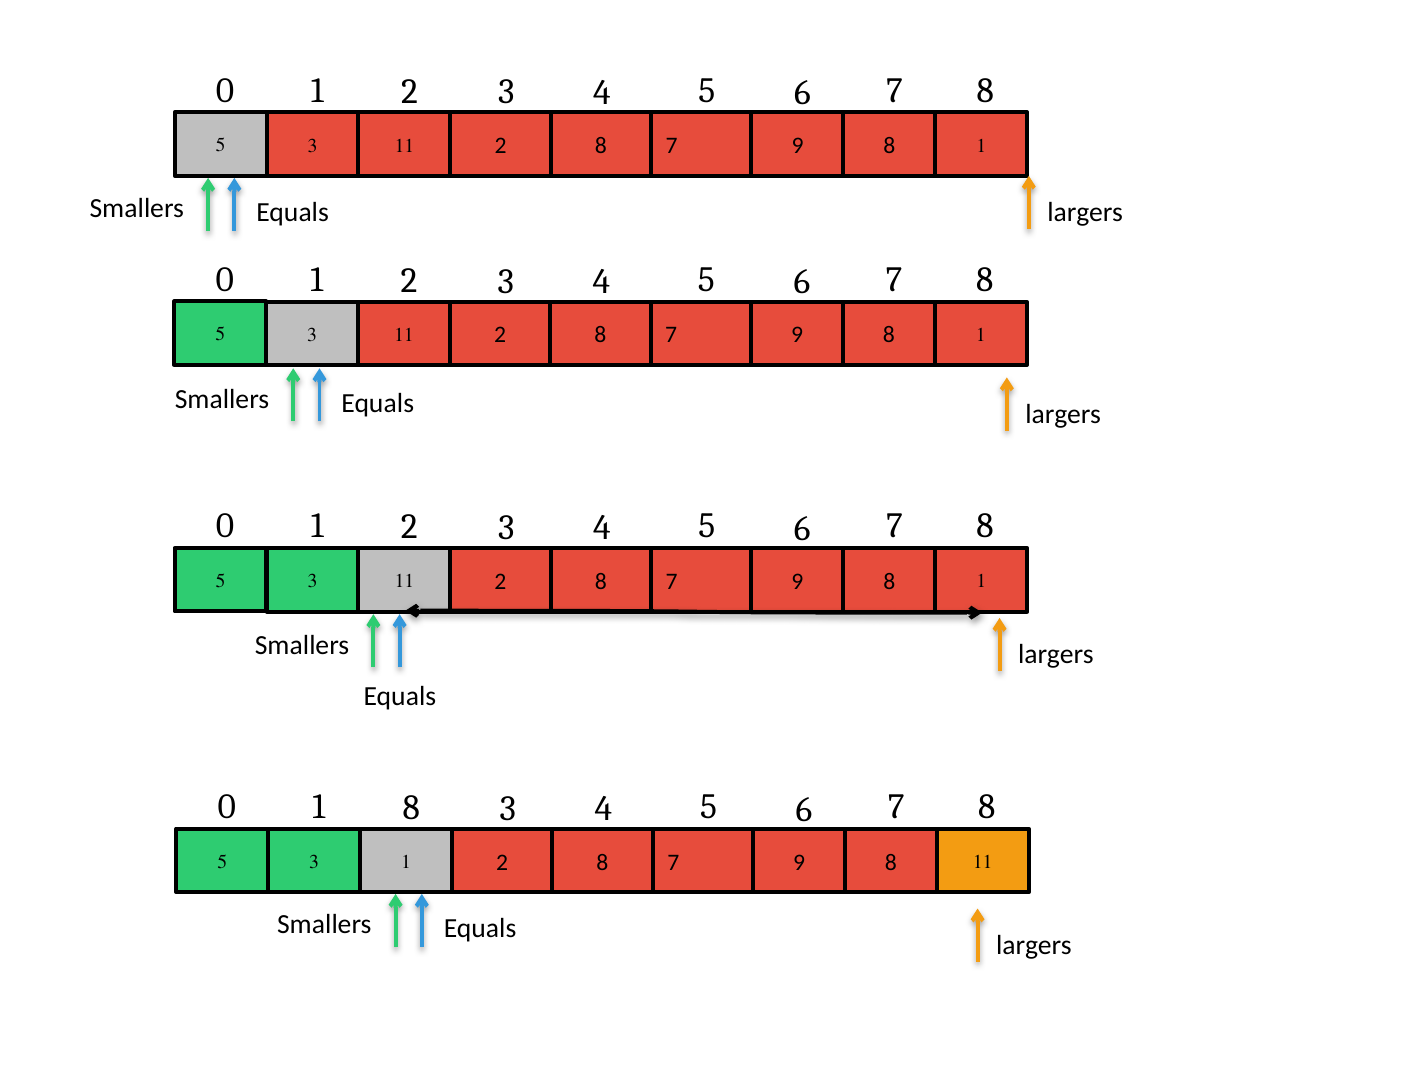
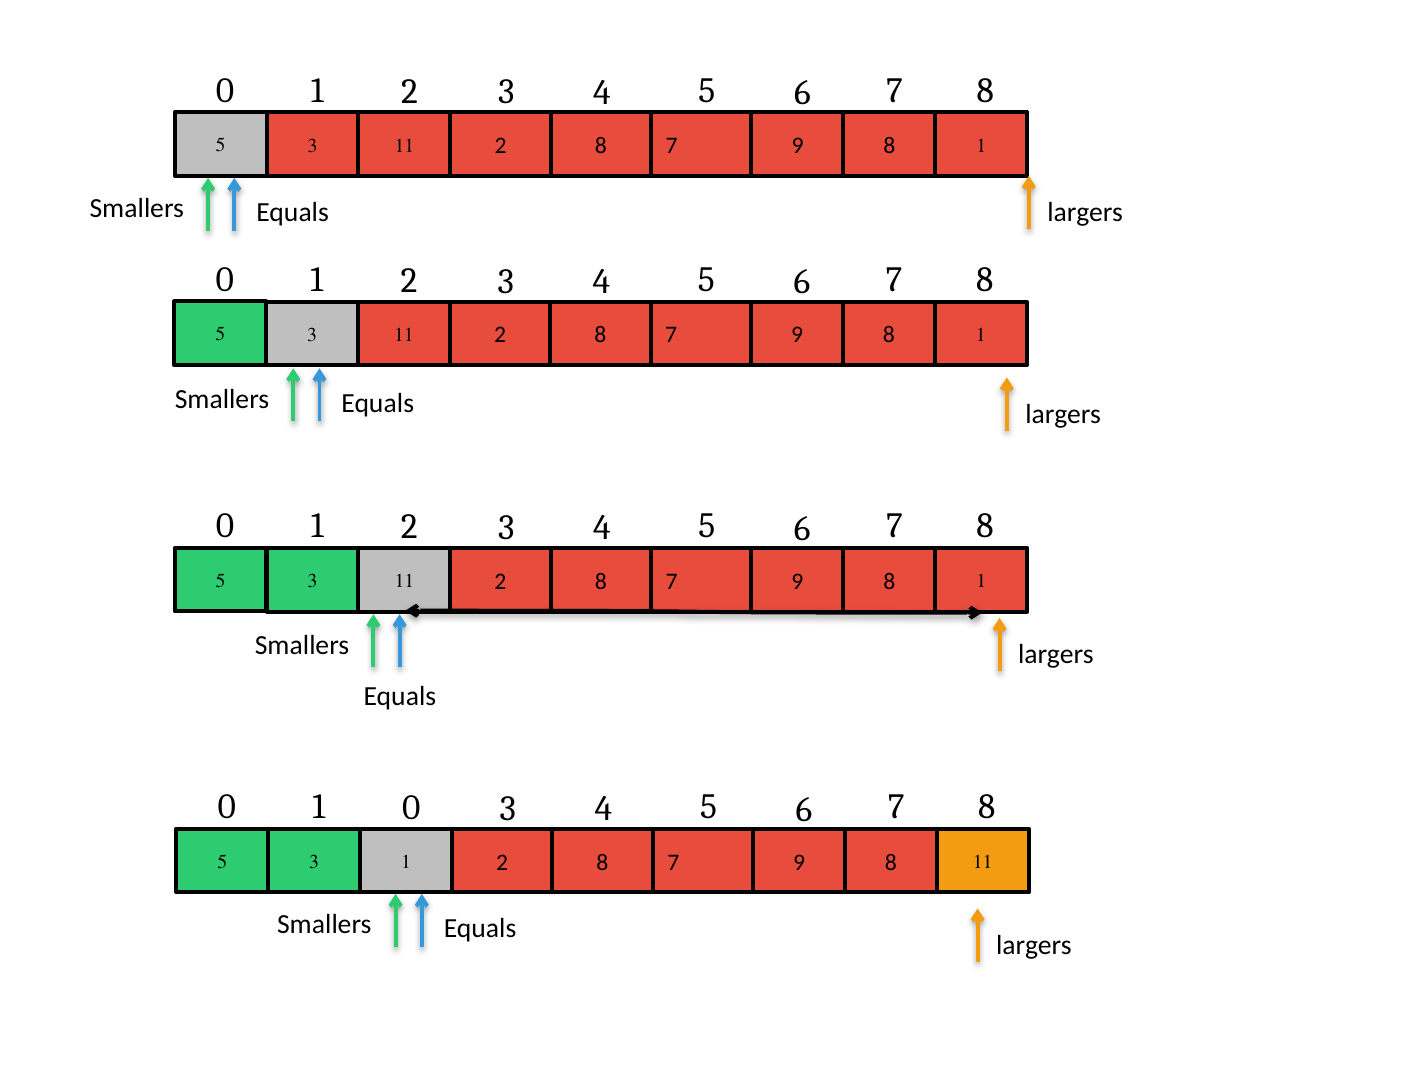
0 1 8: 8 -> 0 (411, 808)
